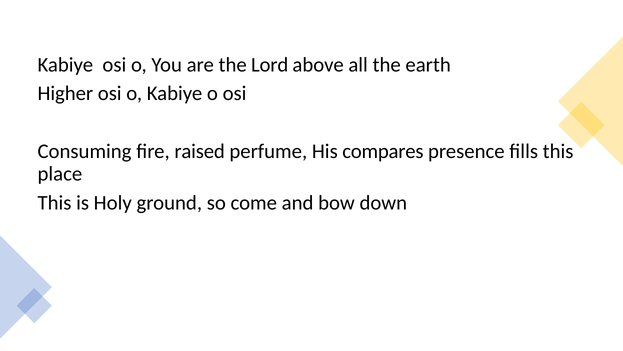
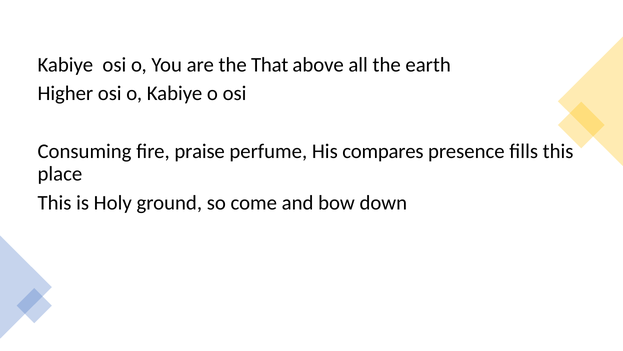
Lord: Lord -> That (270, 65)
raised: raised -> praise (200, 151)
